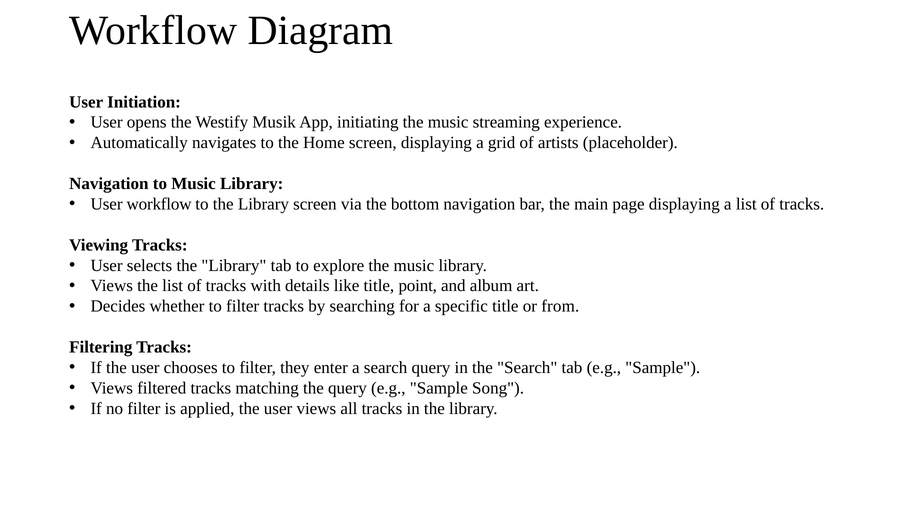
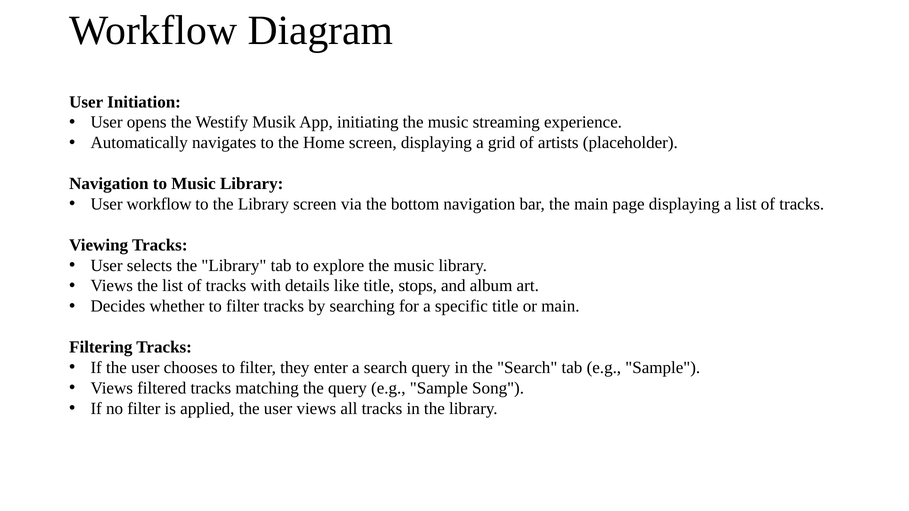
point: point -> stops (418, 286)
or from: from -> main (560, 307)
